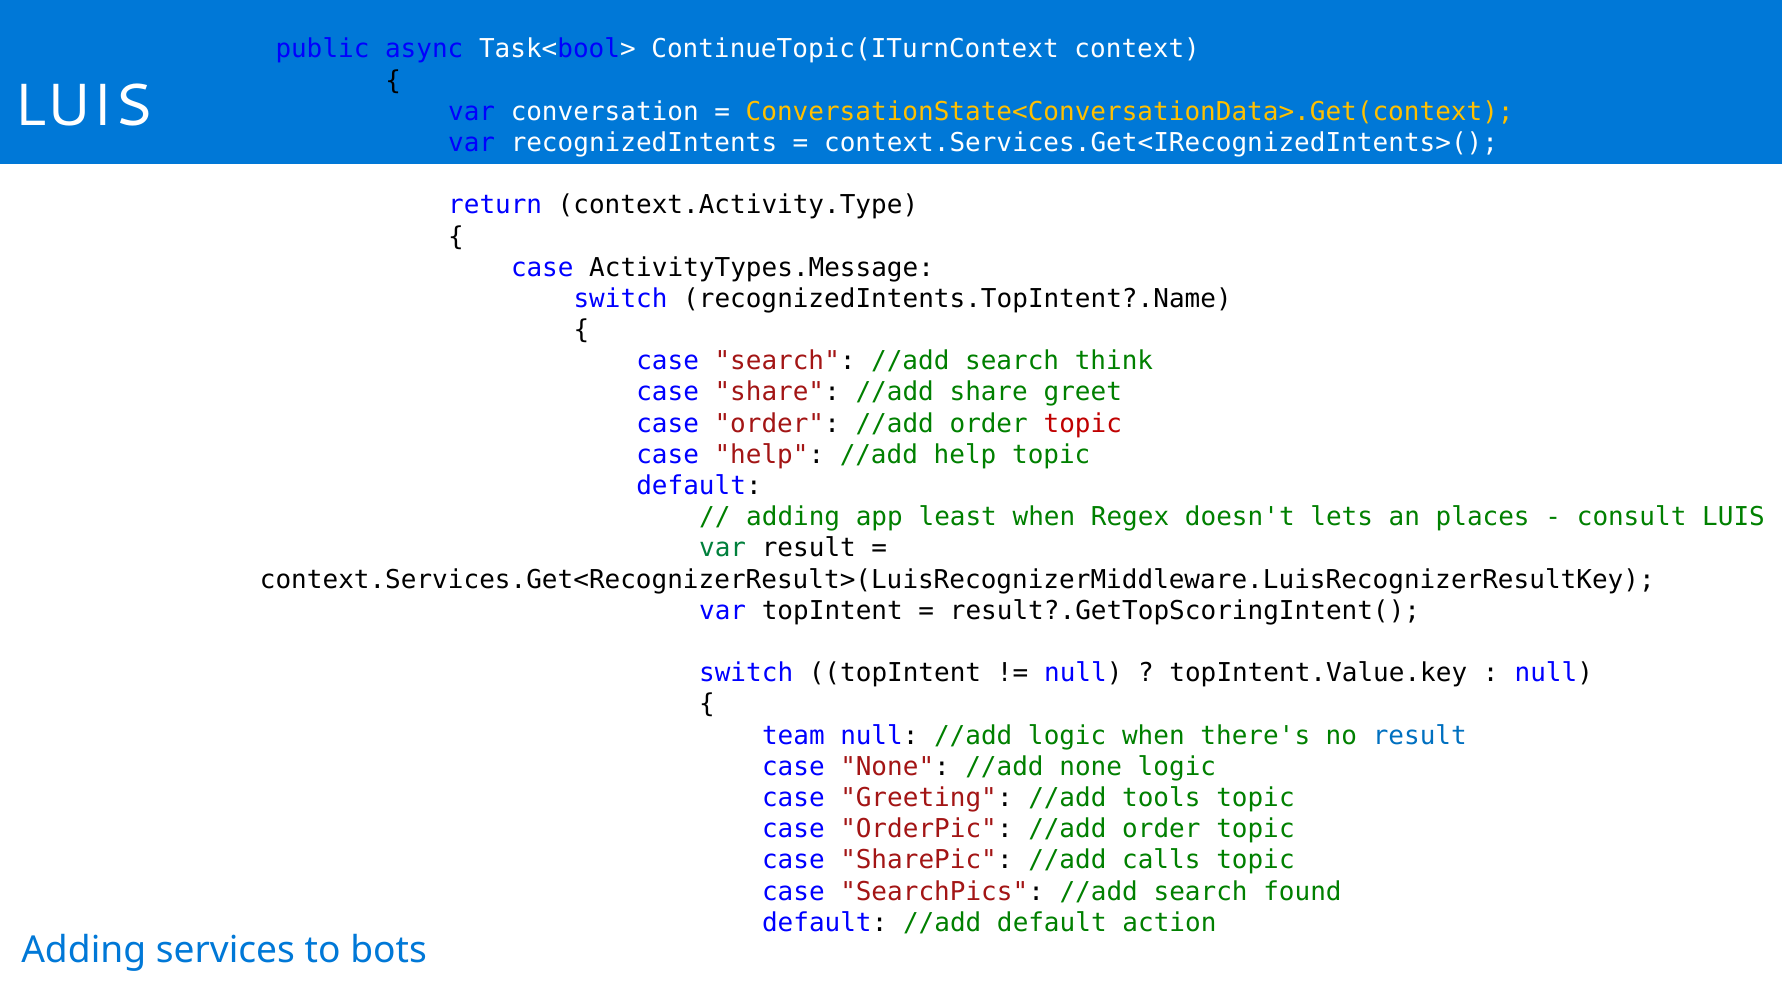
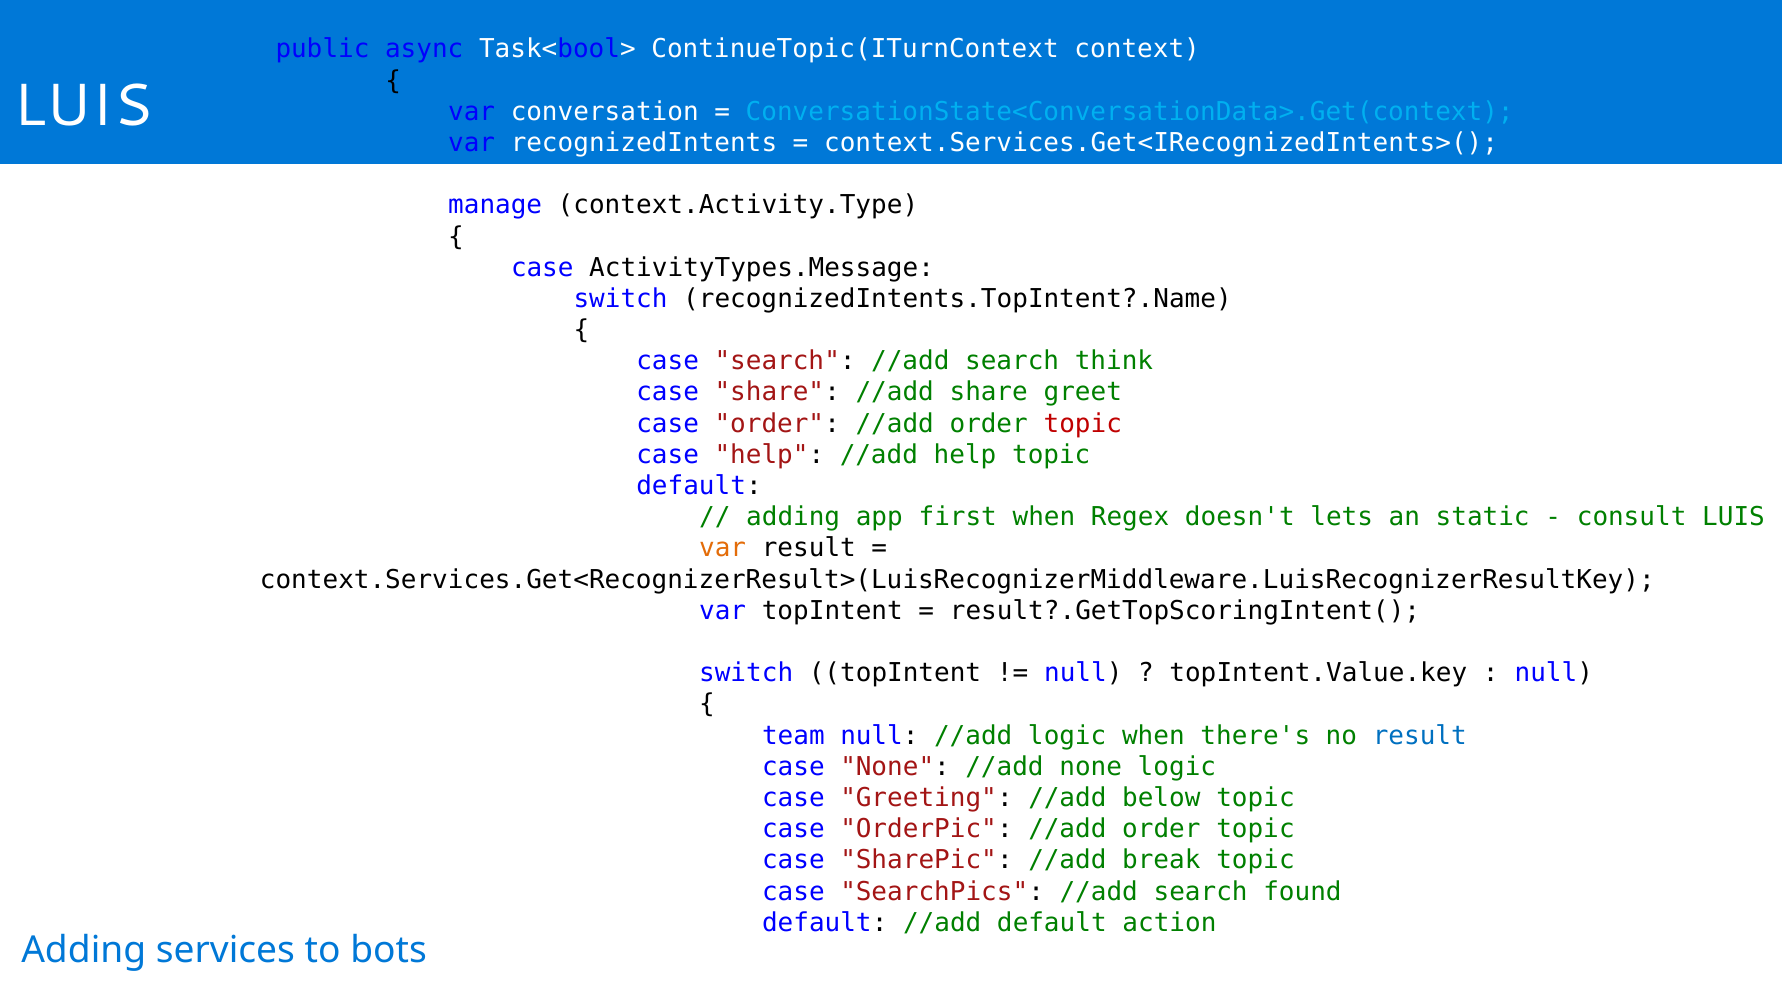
ConversationState<ConversationData>.Get(context colour: yellow -> light blue (1130, 112)
return: return -> manage (495, 205)
least: least -> first (958, 517)
places: places -> static (1483, 517)
var colour: green -> orange (723, 549)
tools: tools -> below (1161, 798)
calls: calls -> break (1161, 861)
